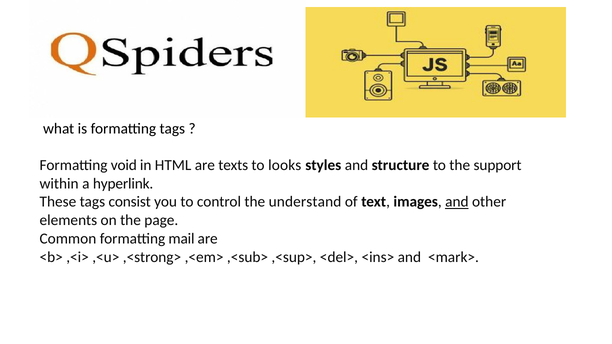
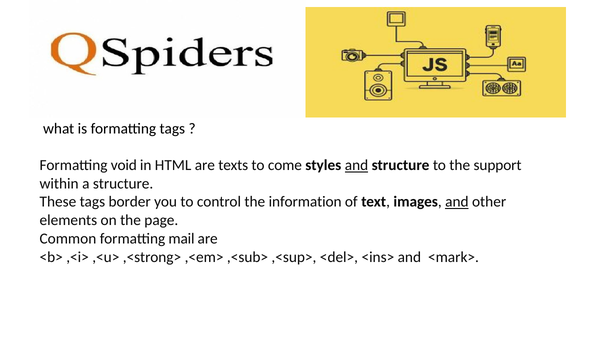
looks: looks -> come (285, 165)
and underline: none -> present (357, 165)
a hyperlink: hyperlink -> structure (123, 184)
consist: consist -> border (130, 202)
understand: understand -> information (305, 202)
